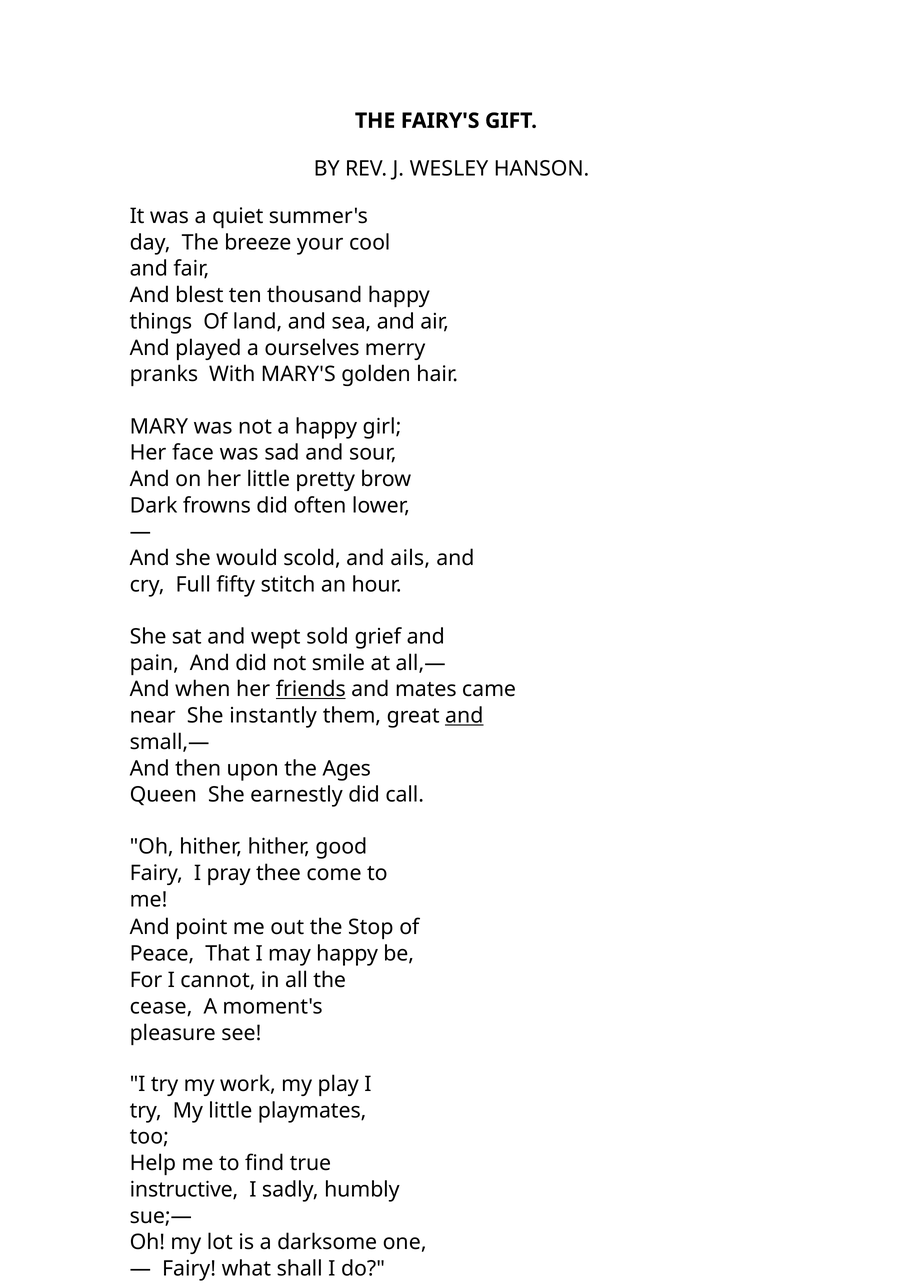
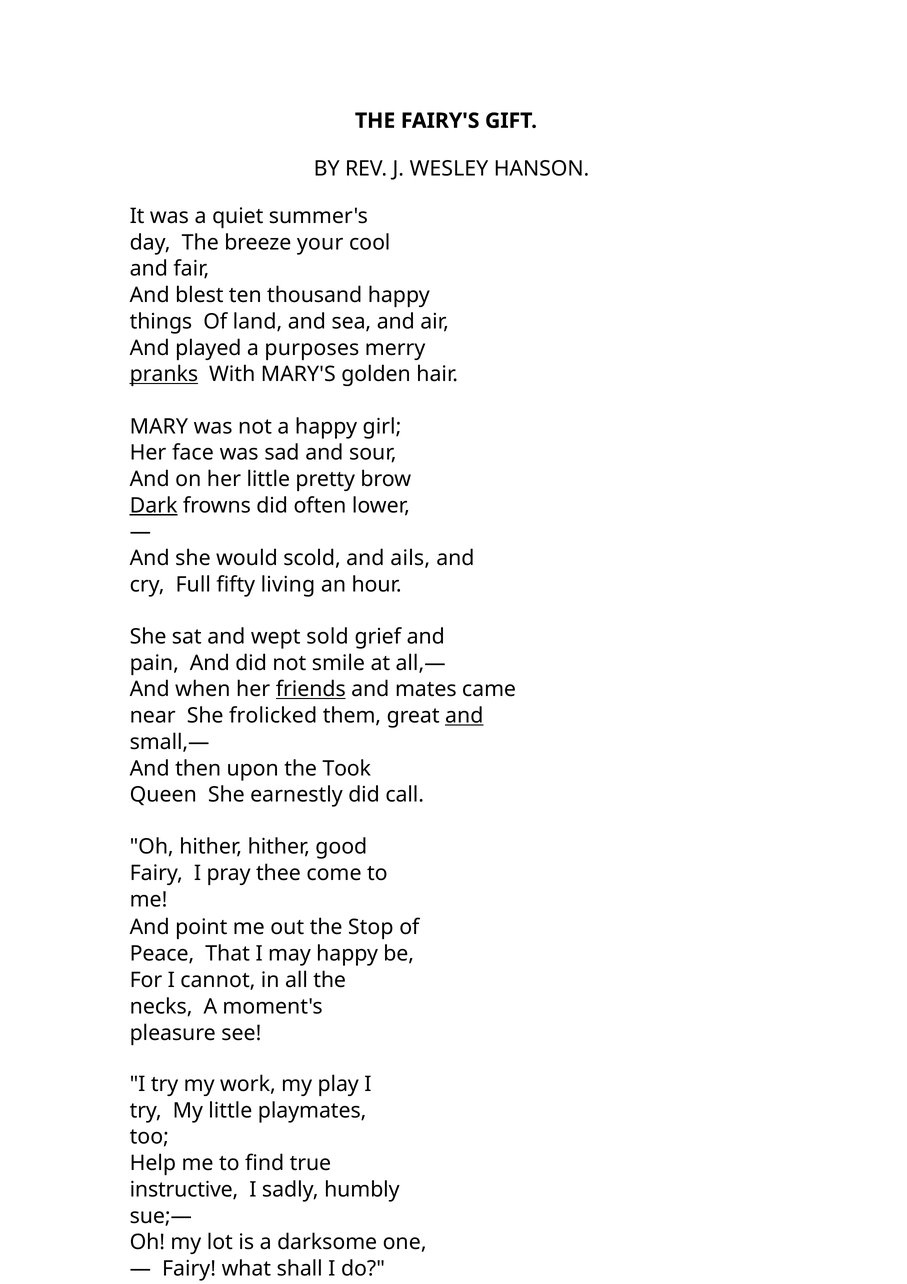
ourselves: ourselves -> purposes (312, 348)
pranks underline: none -> present (164, 374)
Dark underline: none -> present (154, 505)
stitch: stitch -> living (288, 584)
instantly: instantly -> frolicked (273, 715)
Ages: Ages -> Took (347, 768)
cease: cease -> necks (161, 1006)
